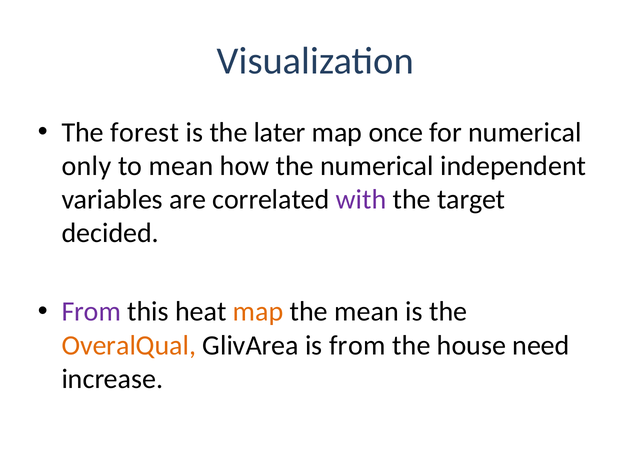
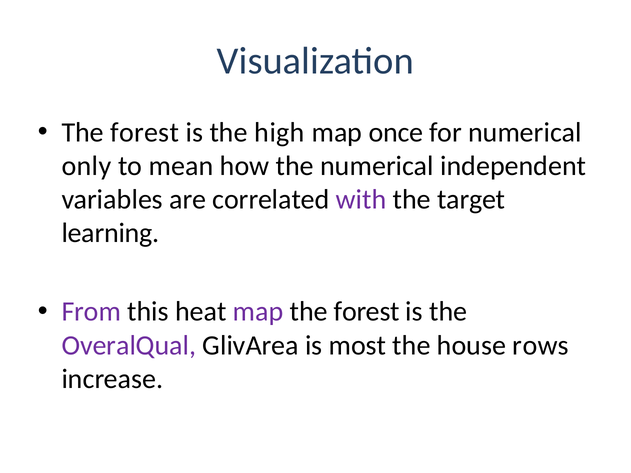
later: later -> high (279, 132)
decided: decided -> learning (110, 233)
map colour: orange -> purple (258, 312)
mean: mean -> forest (367, 312)
OveralQual colour: orange -> purple (129, 346)
is from: from -> most (357, 346)
need: need -> rows (541, 346)
